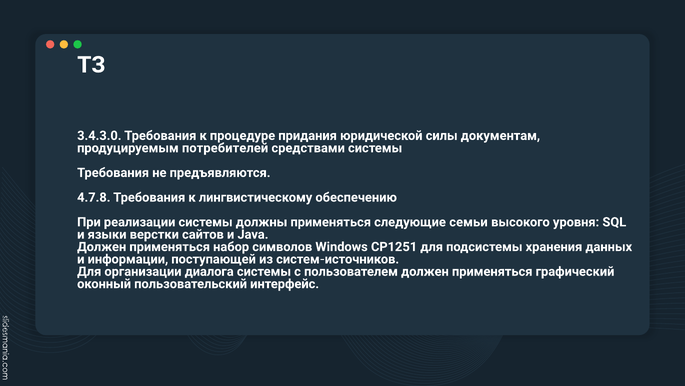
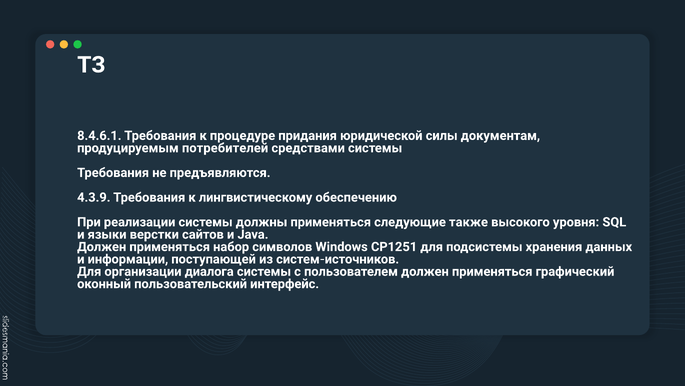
3.4.3.0: 3.4.3.0 -> 8.4.6.1 (99, 135)
4.7.8: 4.7.8 -> 4.3.9 (94, 197)
семьи: семьи -> также (468, 222)
